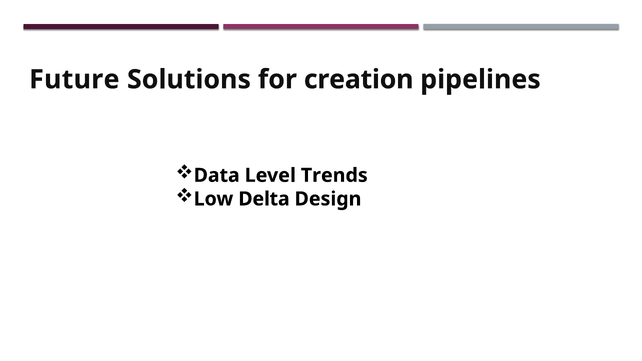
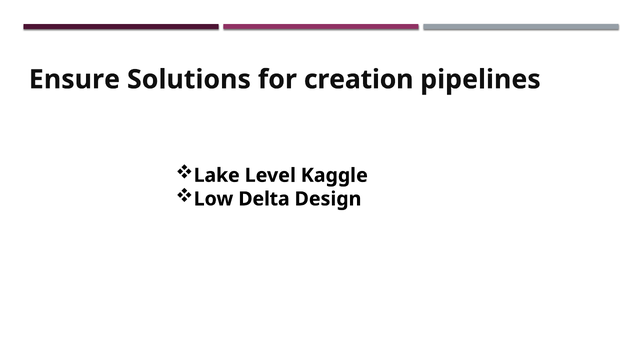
Future: Future -> Ensure (74, 80)
Data: Data -> Lake (217, 175)
Trends: Trends -> Kaggle (334, 175)
